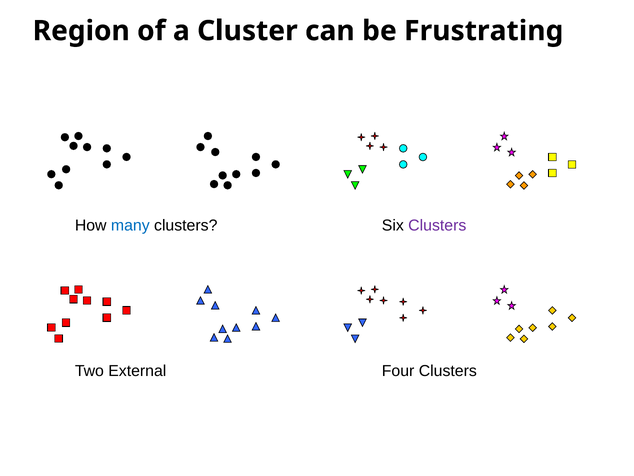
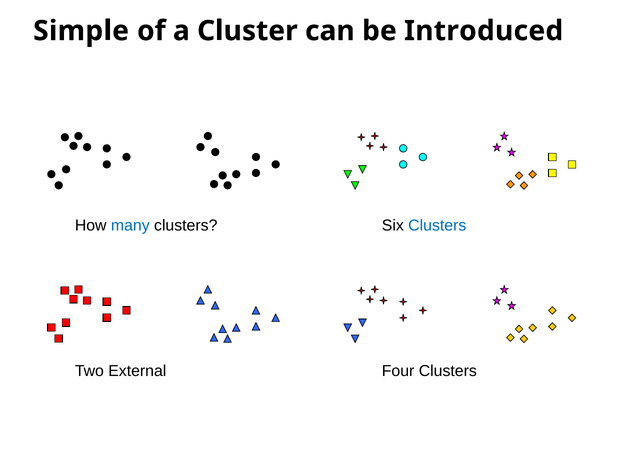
Region: Region -> Simple (81, 31)
Frustrating: Frustrating -> Introduced (484, 31)
Clusters colour: purple -> blue (437, 225)
